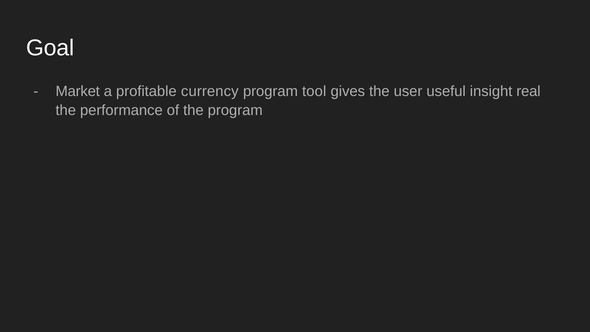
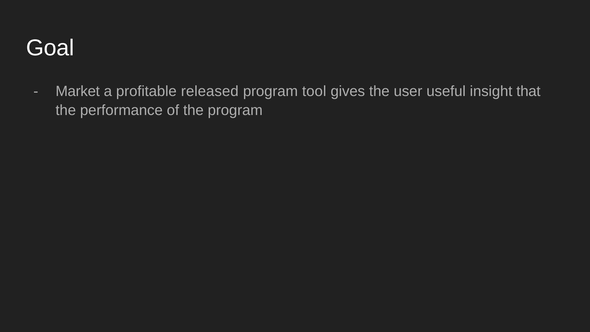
currency: currency -> released (210, 91)
real: real -> that (528, 91)
